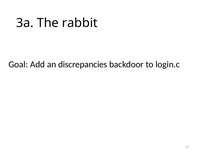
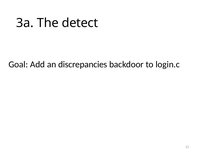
rabbit: rabbit -> detect (80, 23)
